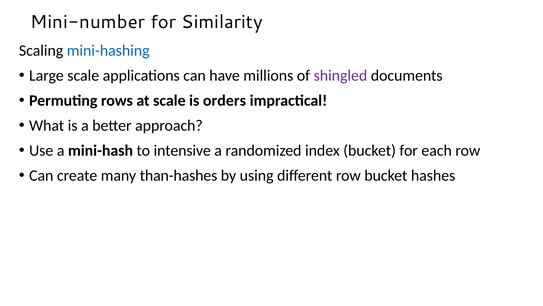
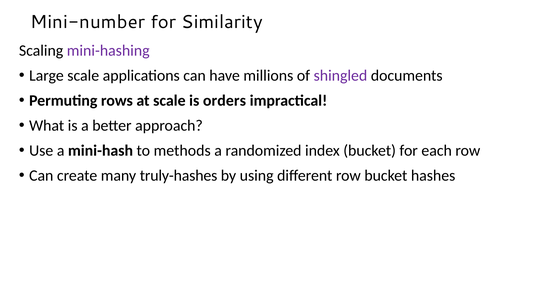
mini-hashing colour: blue -> purple (108, 50)
intensive: intensive -> methods (182, 150)
than-hashes: than-hashes -> truly-hashes (179, 175)
